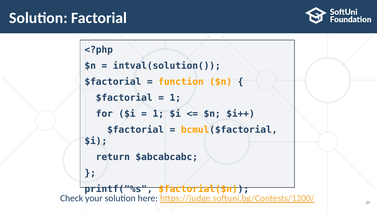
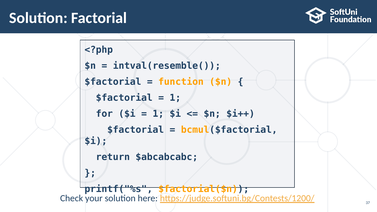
intval(solution(: intval(solution( -> intval(resemble( (167, 66)
